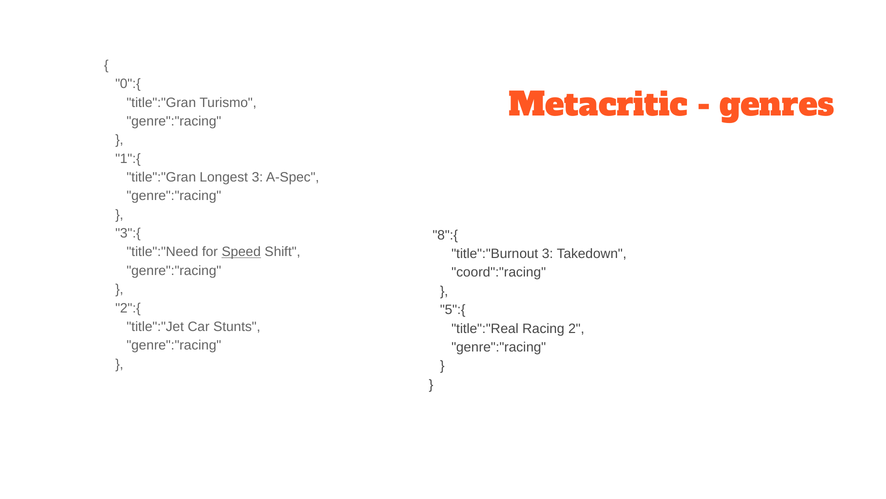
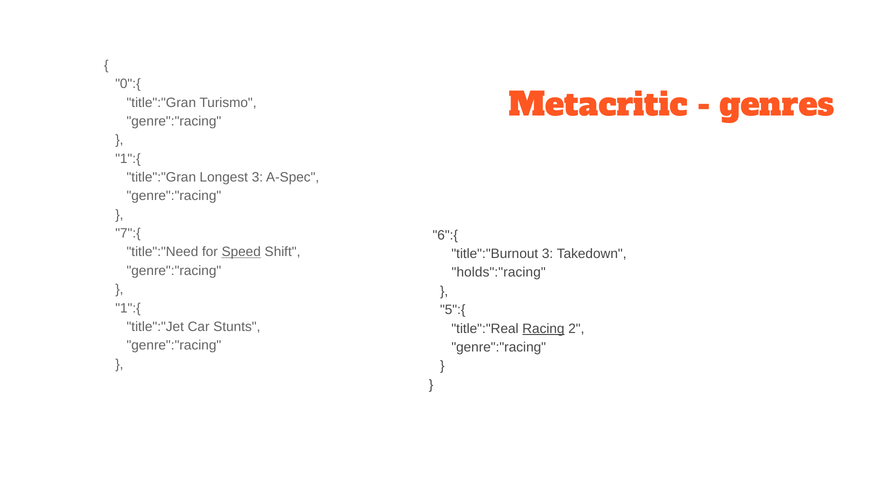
3":{: 3":{ -> 7":{ (128, 233)
8":{: 8":{ -> 6":{ (445, 235)
coord":"racing: coord":"racing -> holds":"racing (499, 272)
2":{: 2":{ -> 1":{ (128, 308)
Racing underline: none -> present (543, 328)
